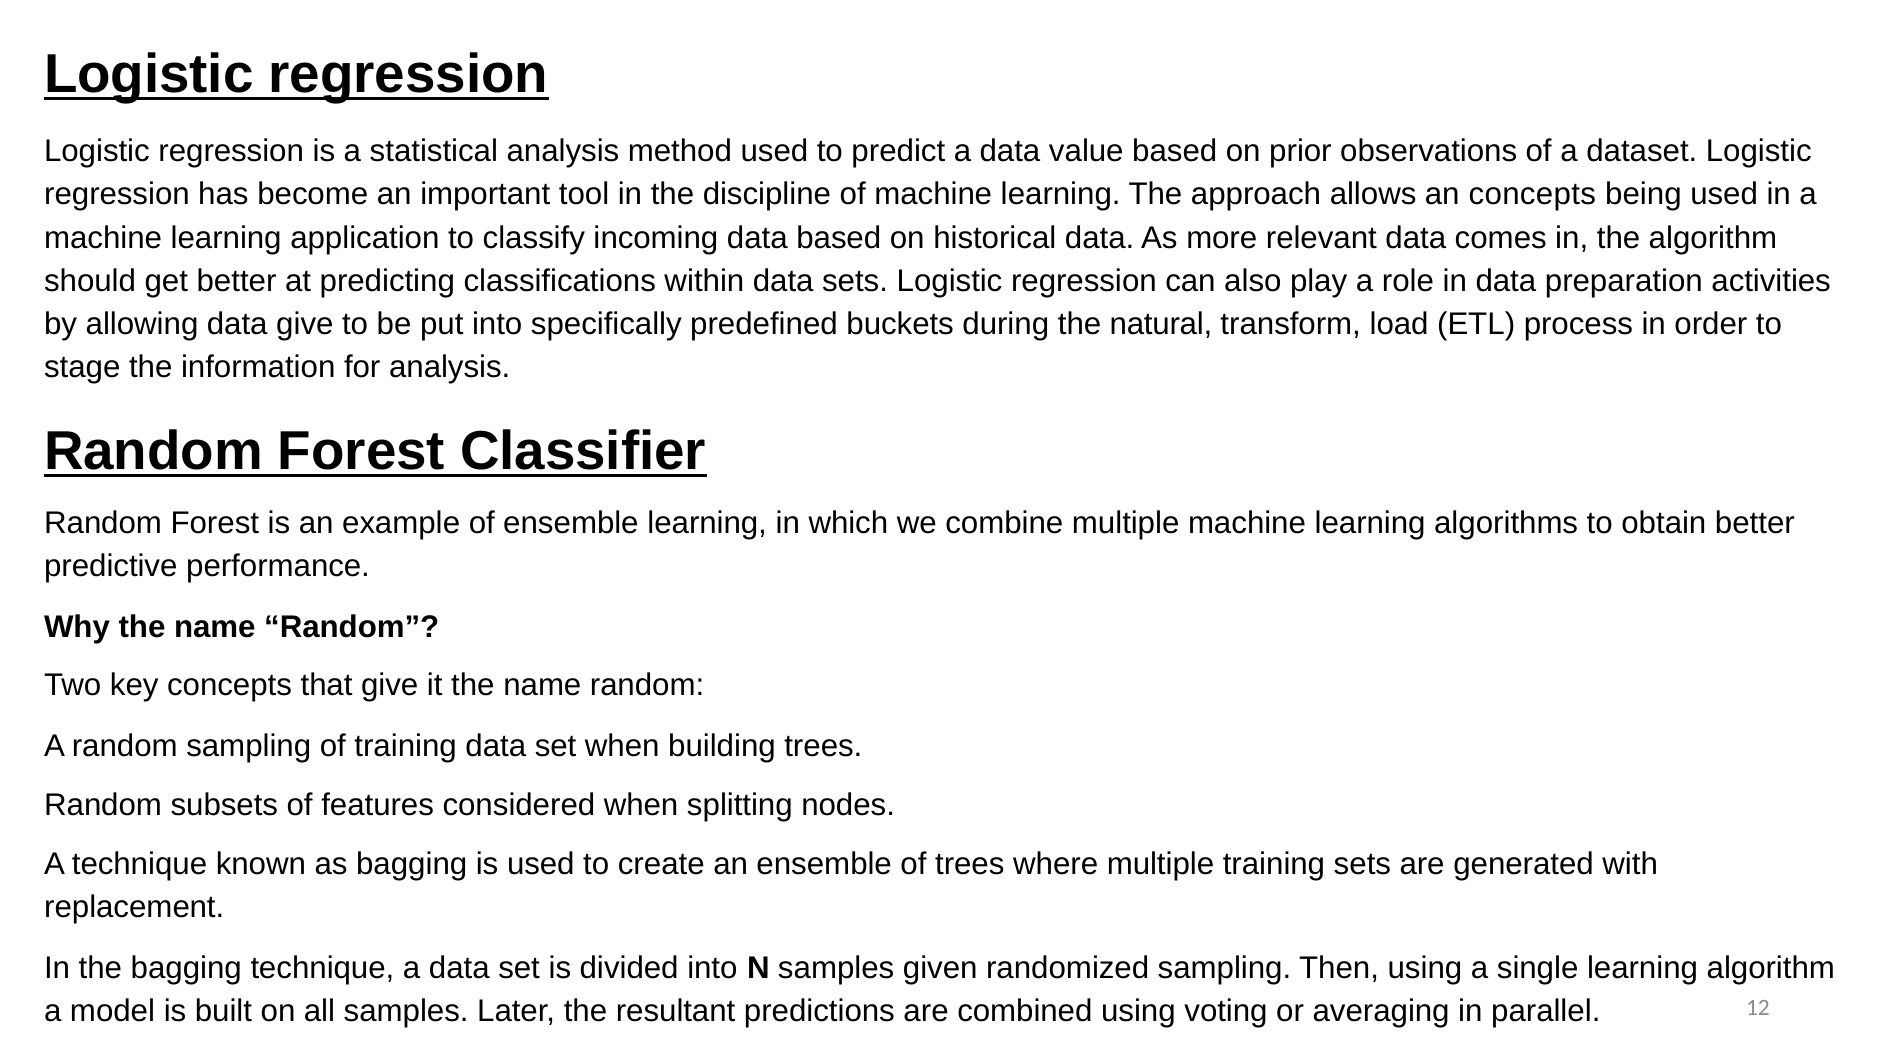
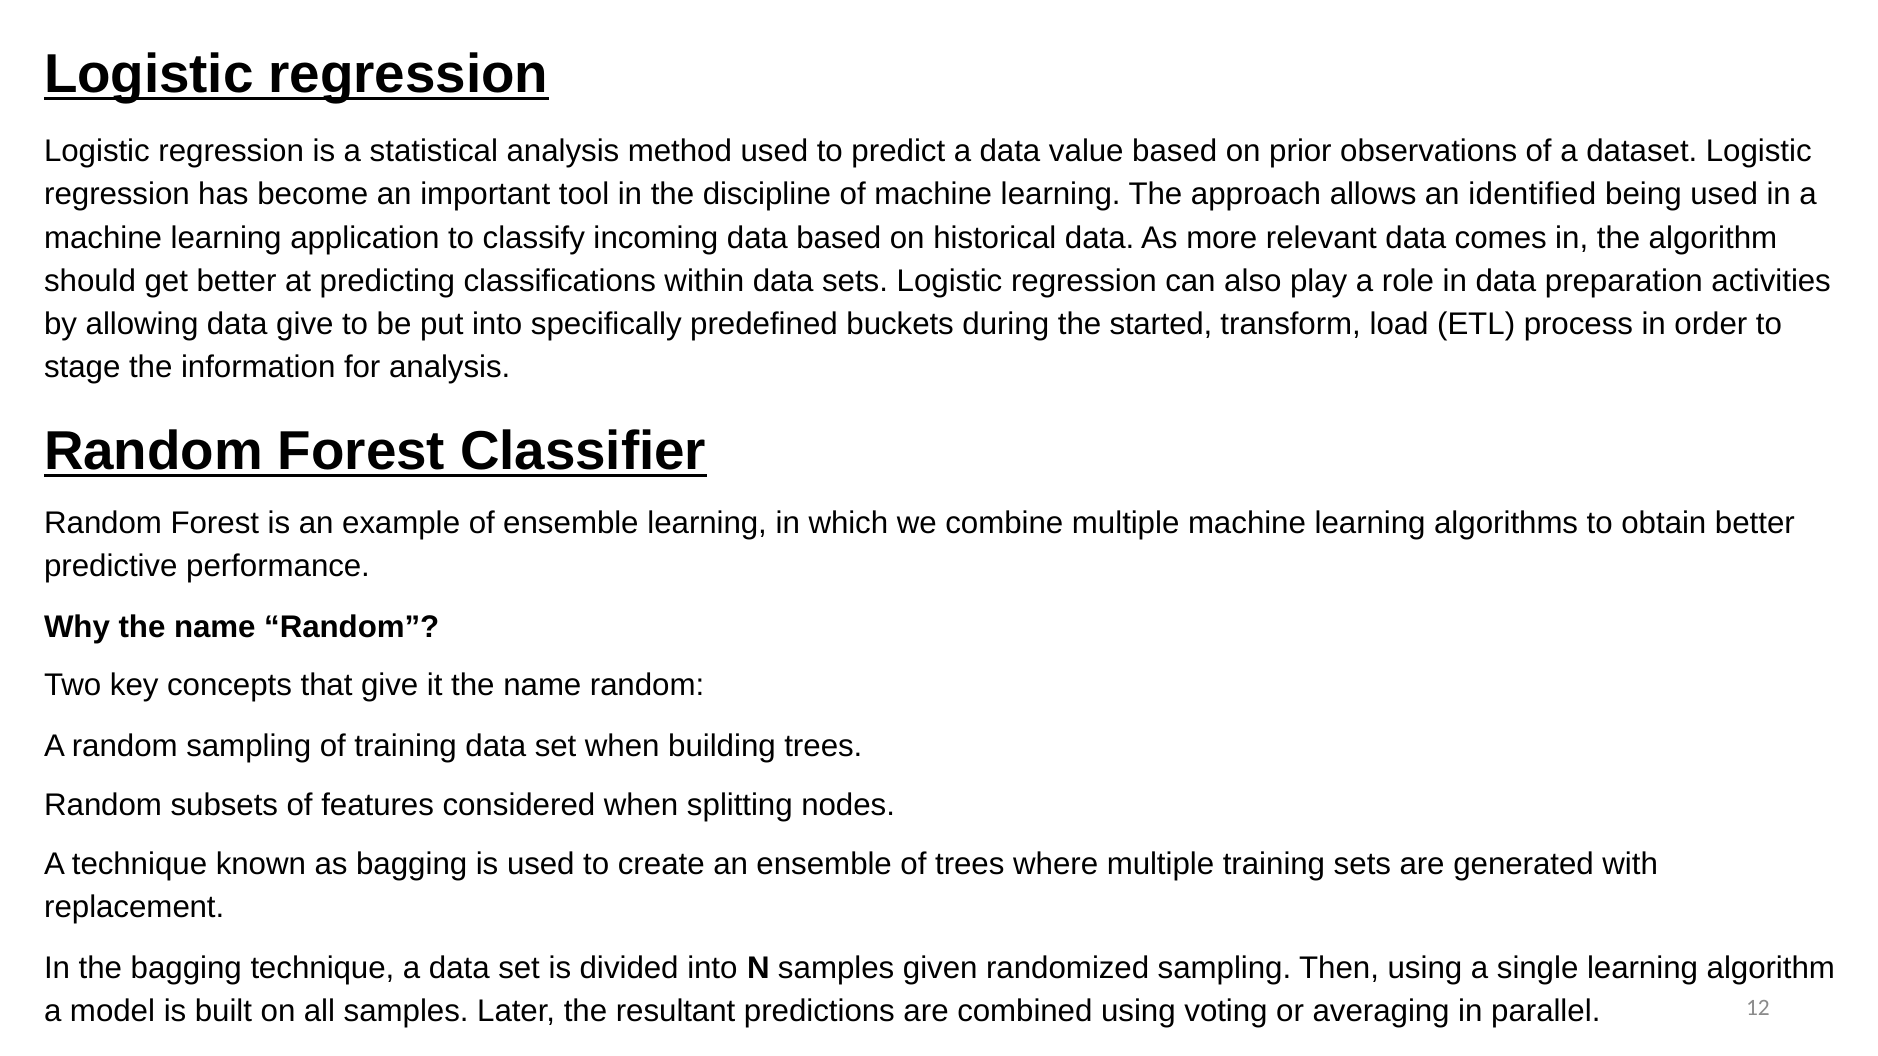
an concepts: concepts -> identified (1532, 195)
natural: natural -> started (1161, 324)
